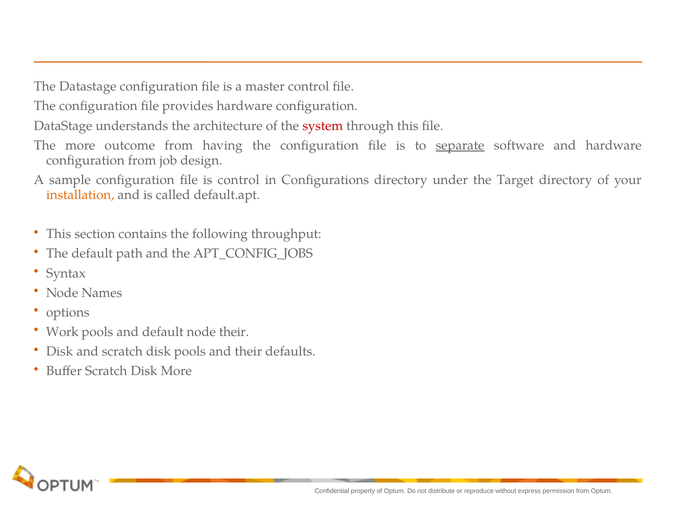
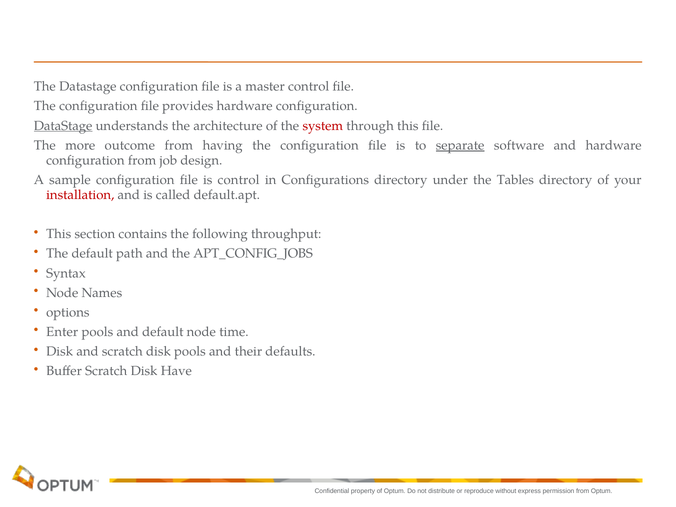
DataStage underline: none -> present (63, 126)
Target: Target -> Tables (515, 180)
installation colour: orange -> red (80, 195)
Work: Work -> Enter (62, 332)
node their: their -> time (234, 332)
Disk More: More -> Have (176, 371)
